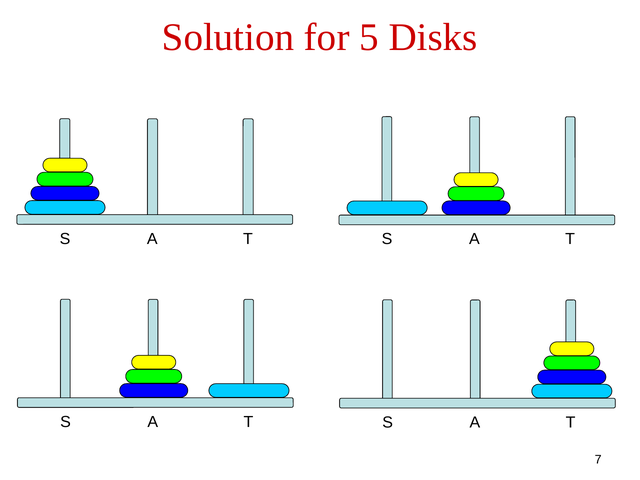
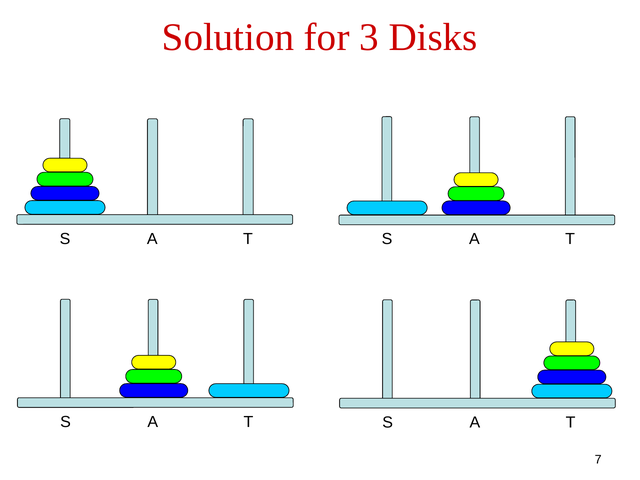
5: 5 -> 3 (369, 37)
